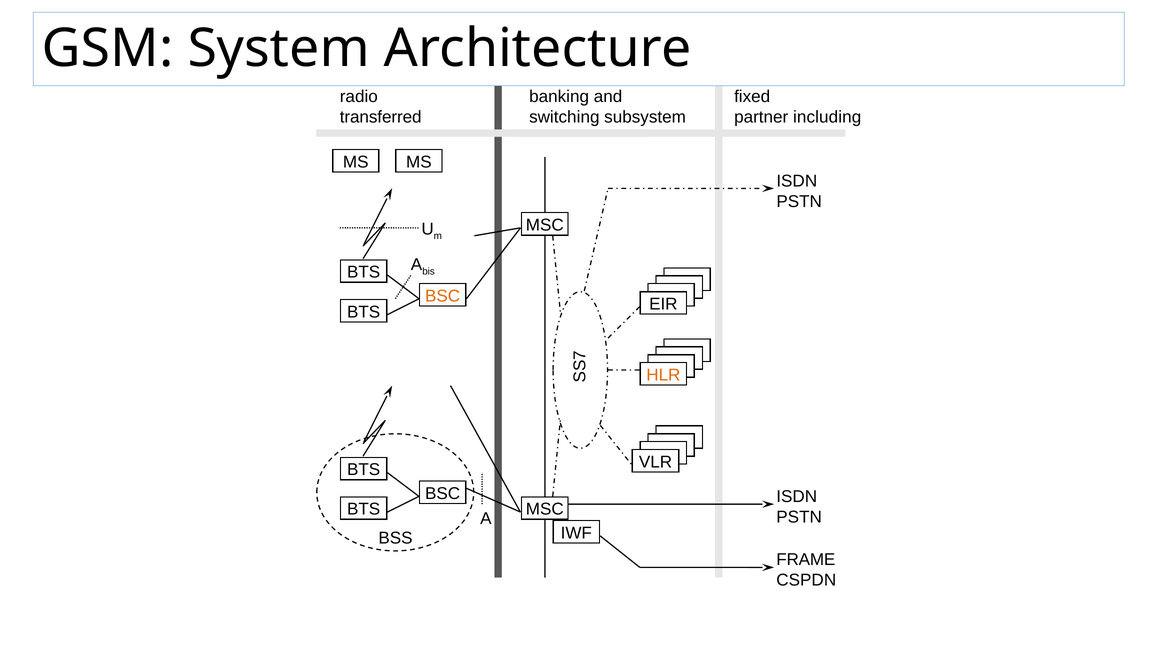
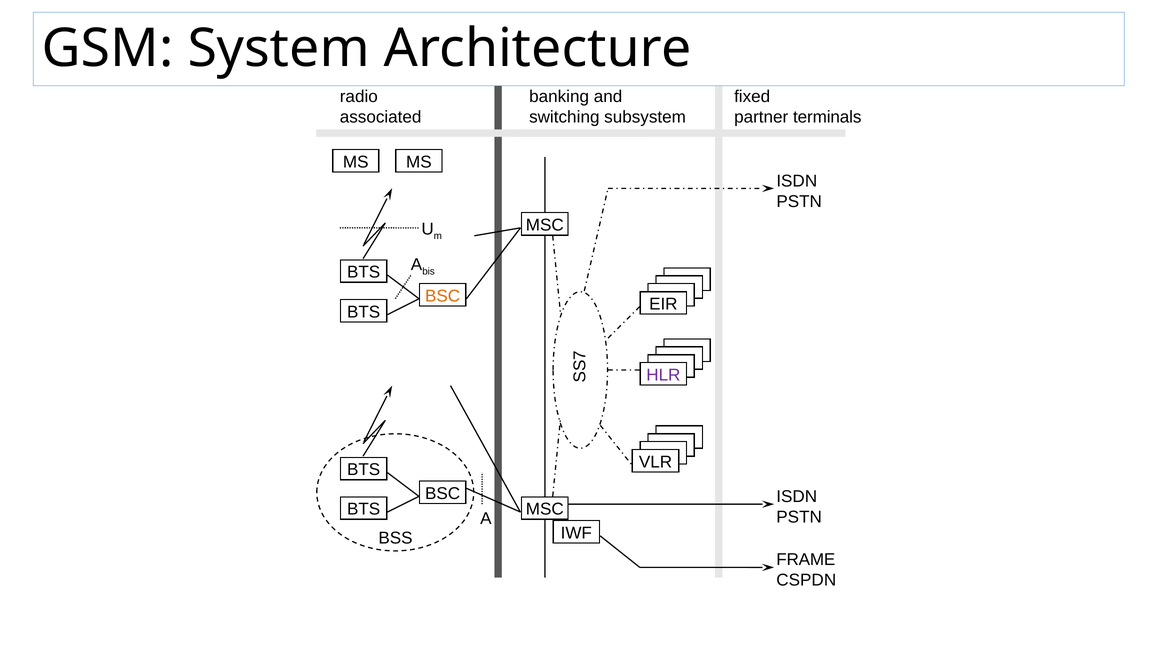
transferred: transferred -> associated (381, 117)
including: including -> terminals (827, 117)
HLR colour: orange -> purple (663, 375)
